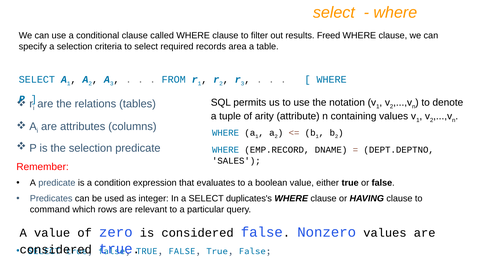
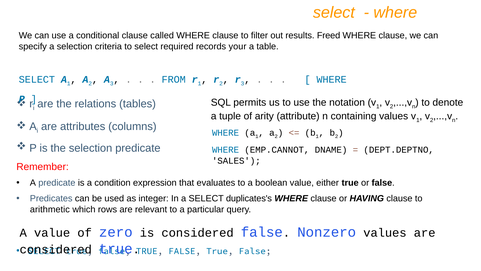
area: area -> your (238, 46)
EMP.RECORD: EMP.RECORD -> EMP.CANNOT (277, 150)
command: command -> arithmetic (50, 209)
